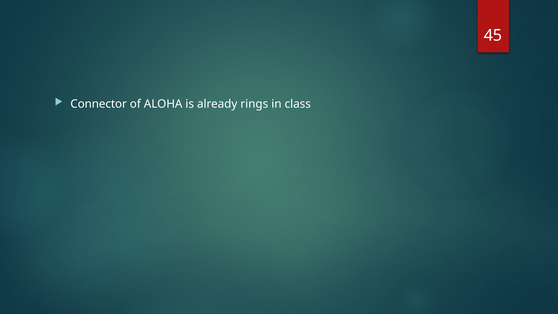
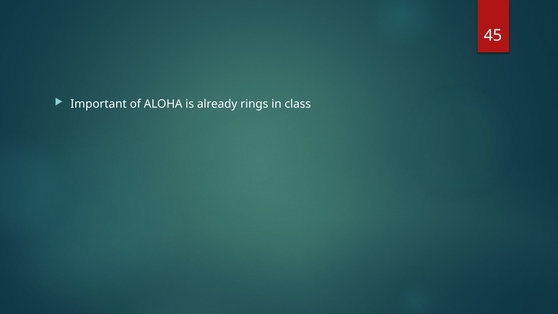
Connector: Connector -> Important (99, 104)
